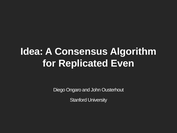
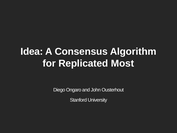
Even: Even -> Most (122, 63)
